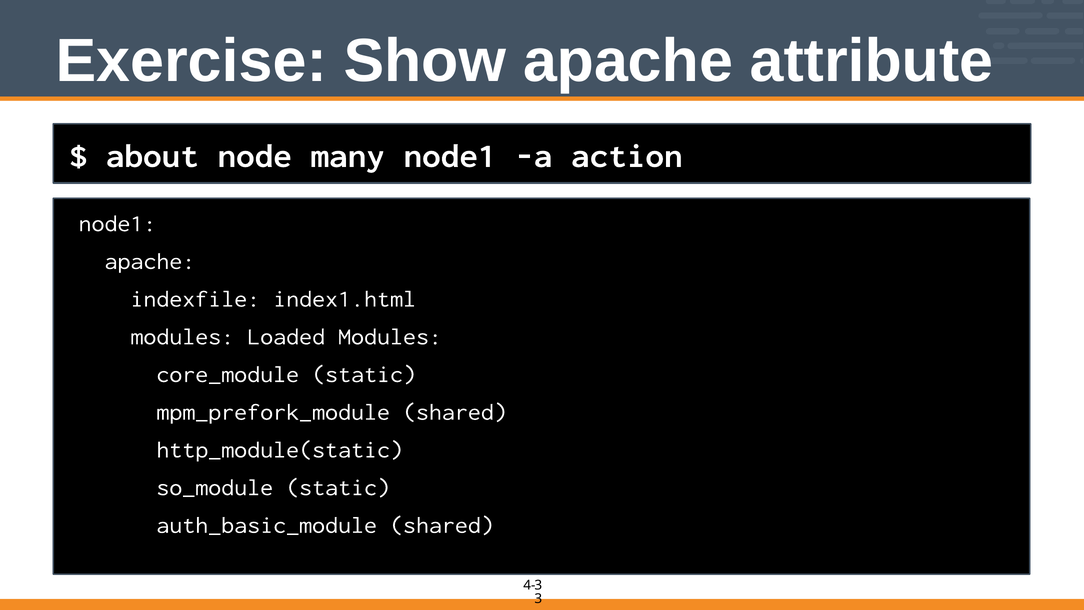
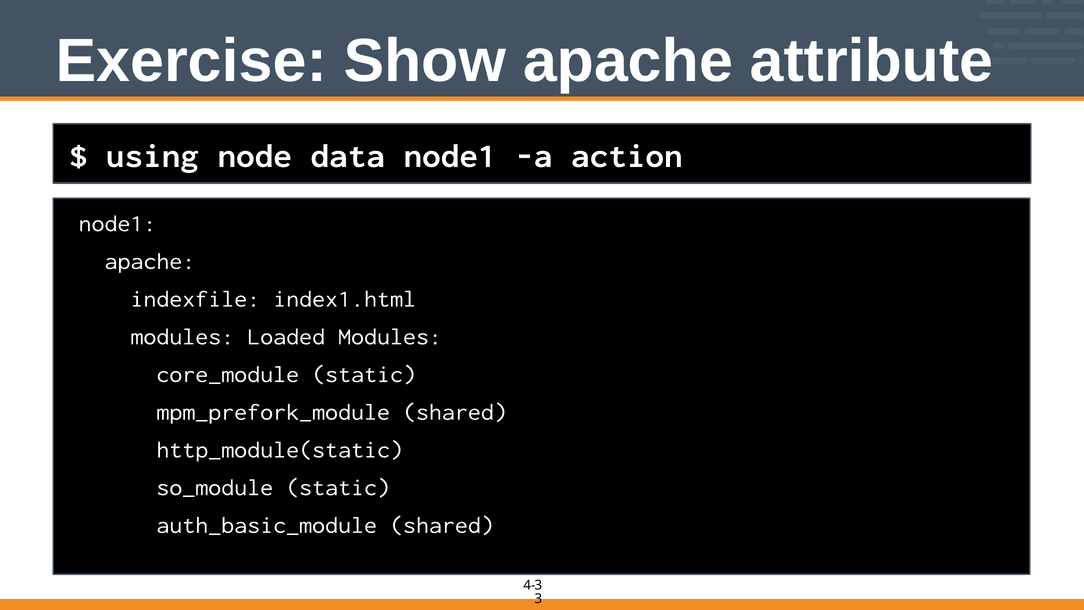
about: about -> using (152, 156)
many: many -> data (348, 156)
